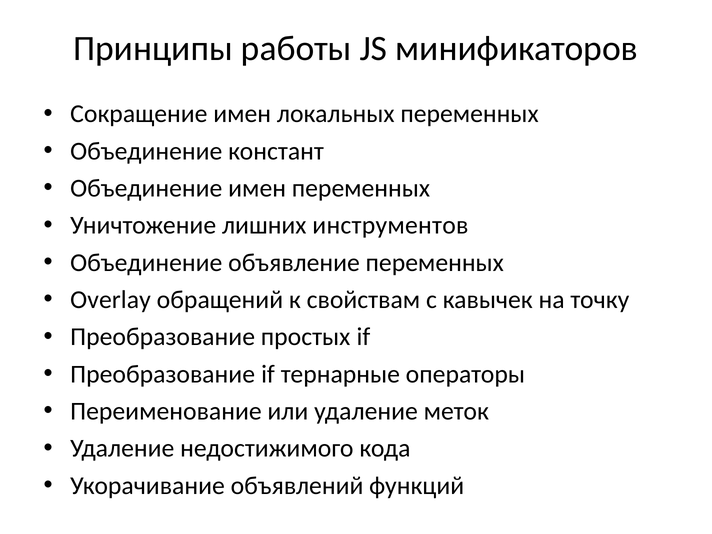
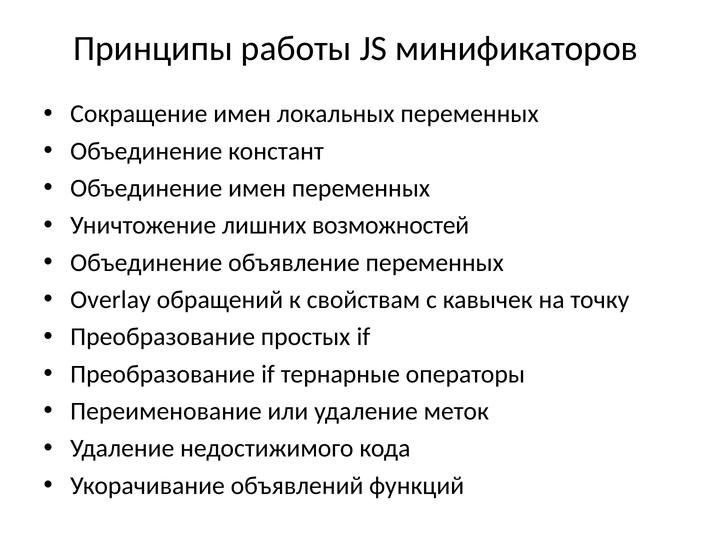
инструментов: инструментов -> возможностей (391, 225)
